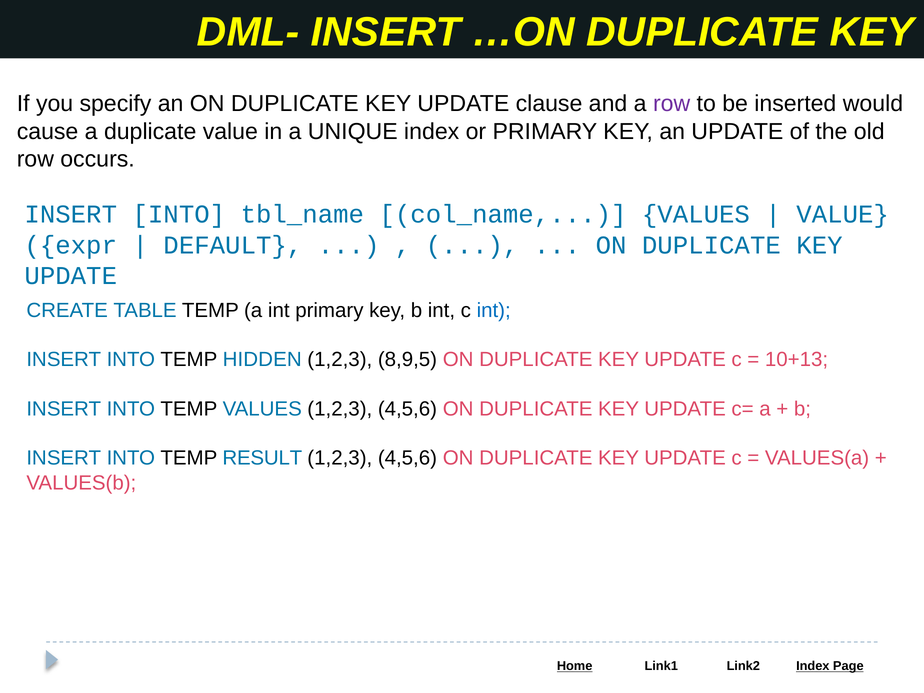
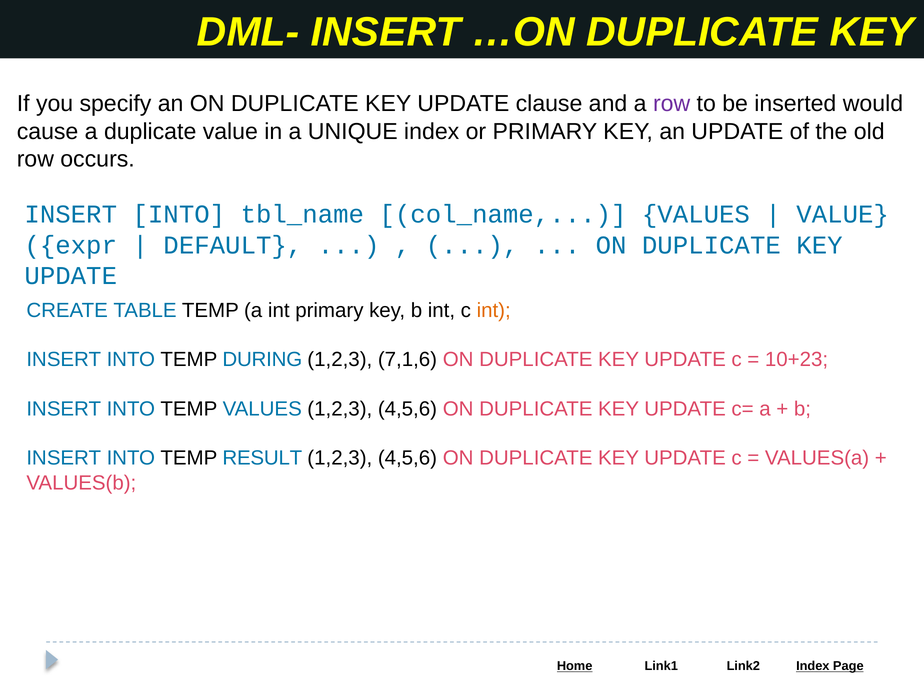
int colour: blue -> orange (494, 310)
HIDDEN: HIDDEN -> DURING (262, 360)
8,9,5: 8,9,5 -> 7,1,6 (407, 360)
10+13: 10+13 -> 10+23 (797, 360)
